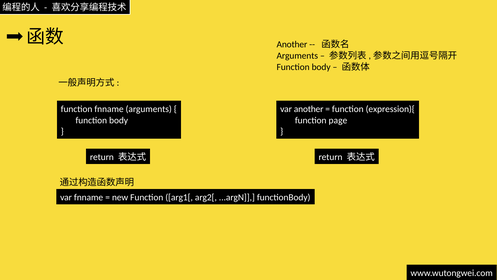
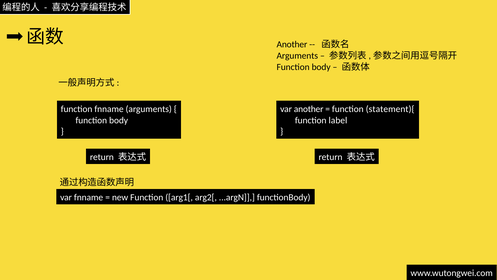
expression){: expression){ -> statement){ (390, 109)
page: page -> label (338, 120)
